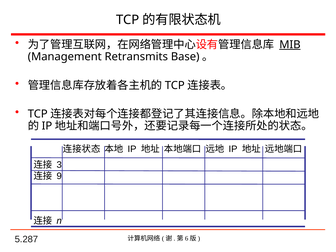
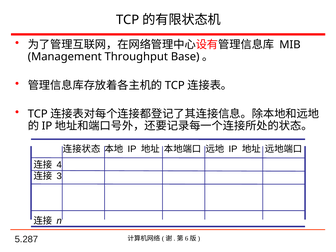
MIB underline: present -> none (290, 45)
Retransmits: Retransmits -> Throughput (136, 57)
3: 3 -> 4 (59, 165)
9: 9 -> 3 (59, 176)
